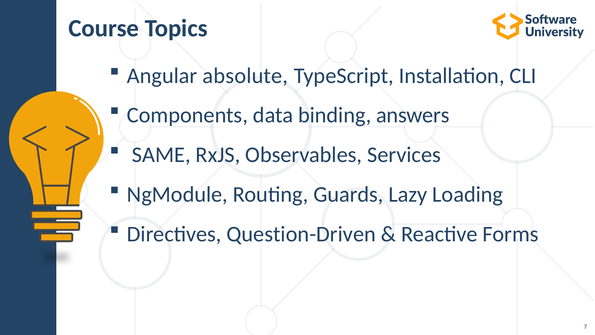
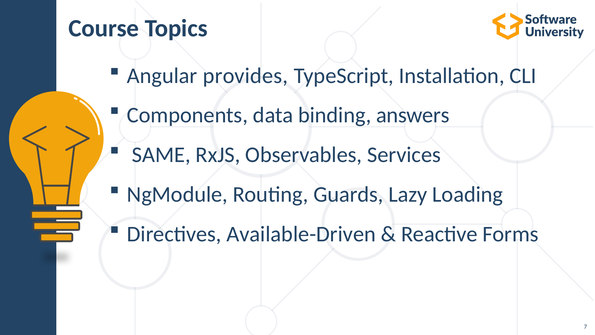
absolute: absolute -> provides (245, 76)
Question-Driven: Question-Driven -> Available-Driven (301, 234)
